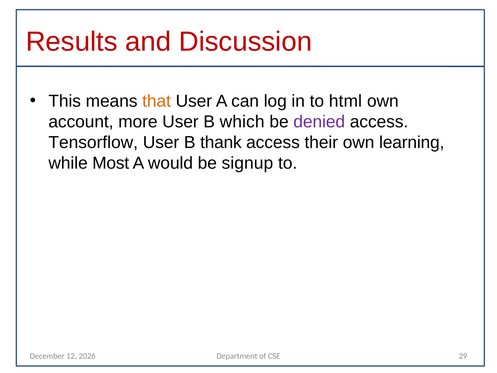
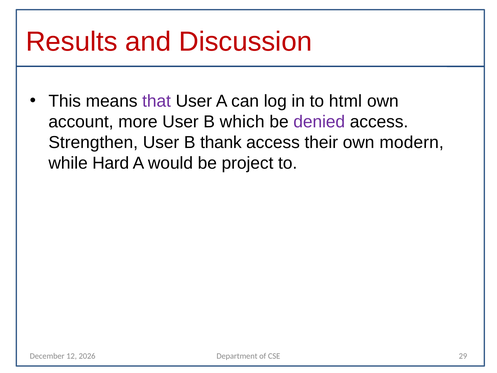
that colour: orange -> purple (157, 101)
Tensorflow: Tensorflow -> Strengthen (93, 142)
learning: learning -> modern (412, 142)
Most: Most -> Hard (111, 163)
signup: signup -> project (248, 163)
